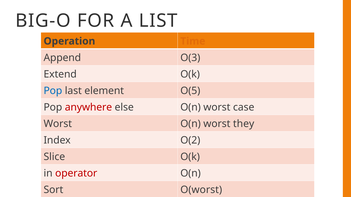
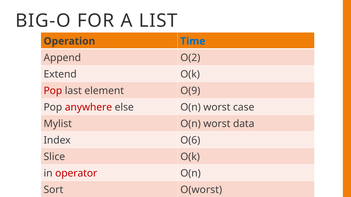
Time colour: orange -> blue (193, 41)
O(3: O(3 -> O(2 (190, 58)
Pop colour: blue -> red (53, 91)
O(5: O(5 -> O(9 (190, 91)
Worst: Worst -> Mylist (58, 124)
they: they -> data (244, 124)
O(2: O(2 -> O(6 (190, 141)
